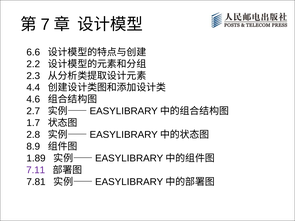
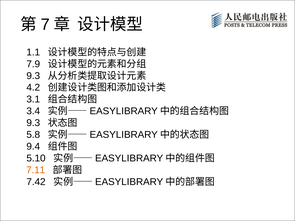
6.6: 6.6 -> 1.1 (33, 52)
2.2: 2.2 -> 7.9 (33, 64)
2.3: 2.3 -> 9.3 (33, 76)
4.4: 4.4 -> 4.2 (33, 88)
4.6: 4.6 -> 3.1 (33, 99)
2.7: 2.7 -> 3.4 (33, 111)
1.7: 1.7 -> 9.3 (33, 123)
2.8: 2.8 -> 5.8 (33, 135)
8.9: 8.9 -> 9.4 (33, 147)
1.89: 1.89 -> 5.10 (36, 158)
7.11 colour: purple -> orange (36, 170)
7.81: 7.81 -> 7.42 (36, 182)
